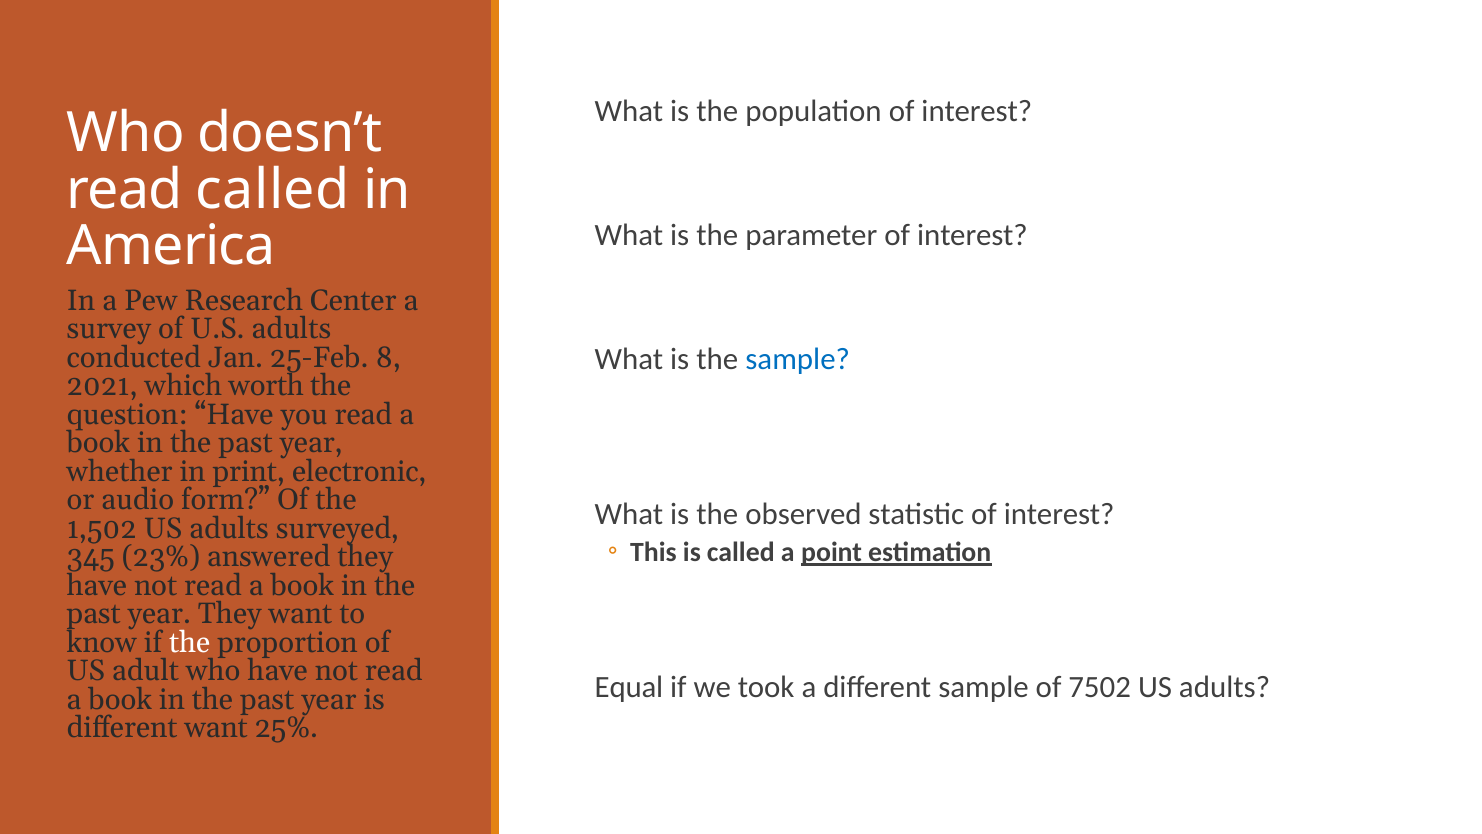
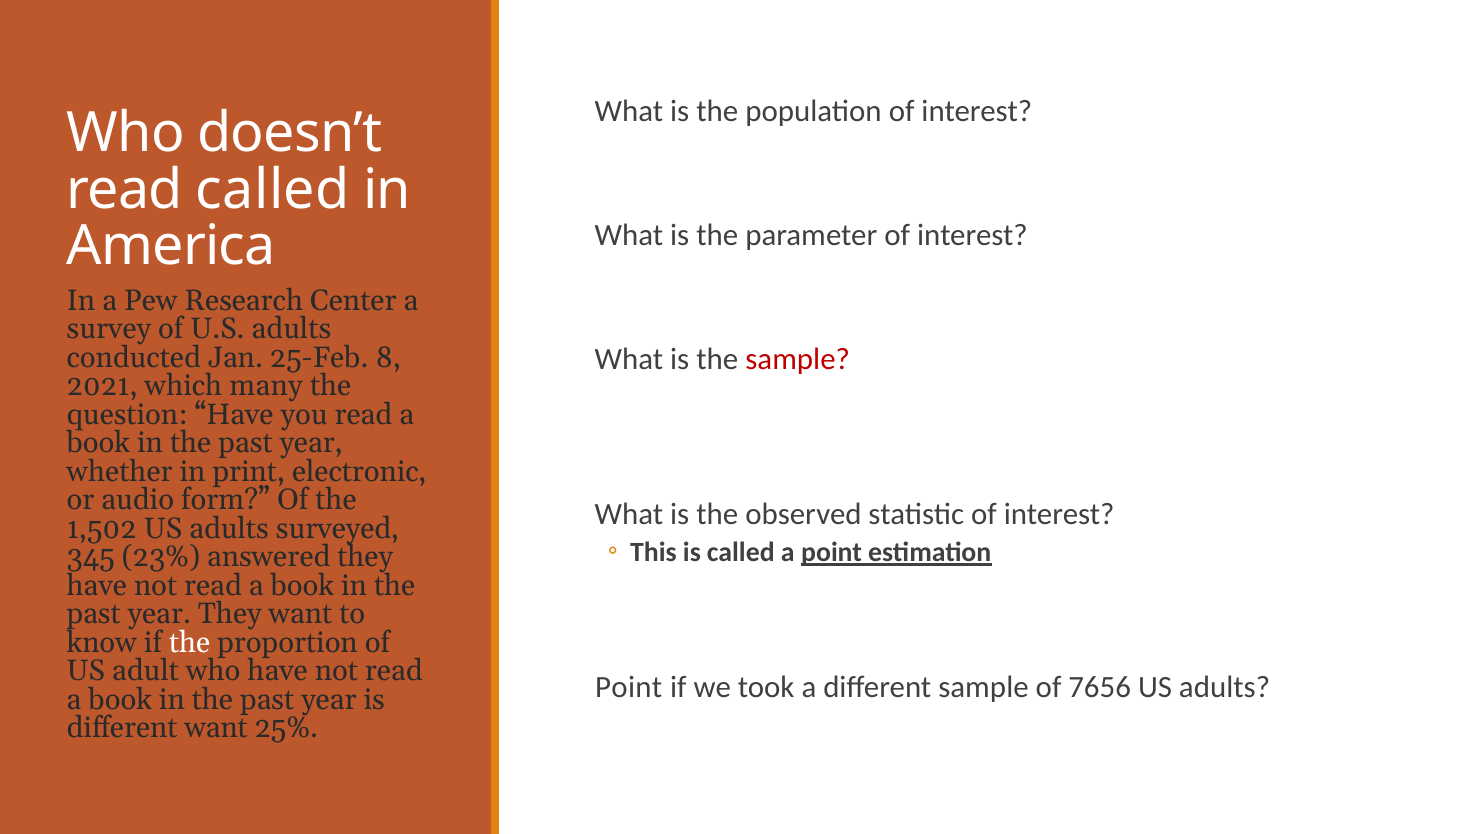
sample colour: blue -> red (798, 360)
worth: worth -> many (266, 386)
Equal: Equal -> Point (629, 687)
7502: 7502 -> 7656 (1100, 687)
